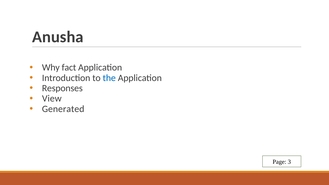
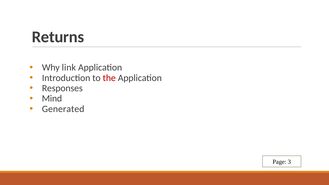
Anusha: Anusha -> Returns (58, 37)
fact: fact -> link (69, 68)
the colour: blue -> red (109, 78)
View: View -> Mind (52, 99)
